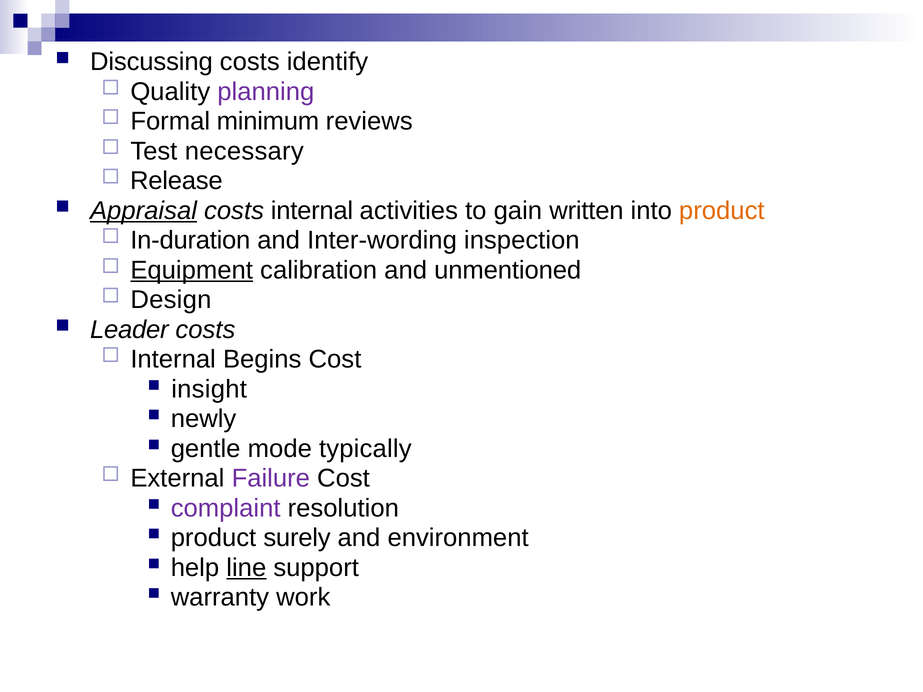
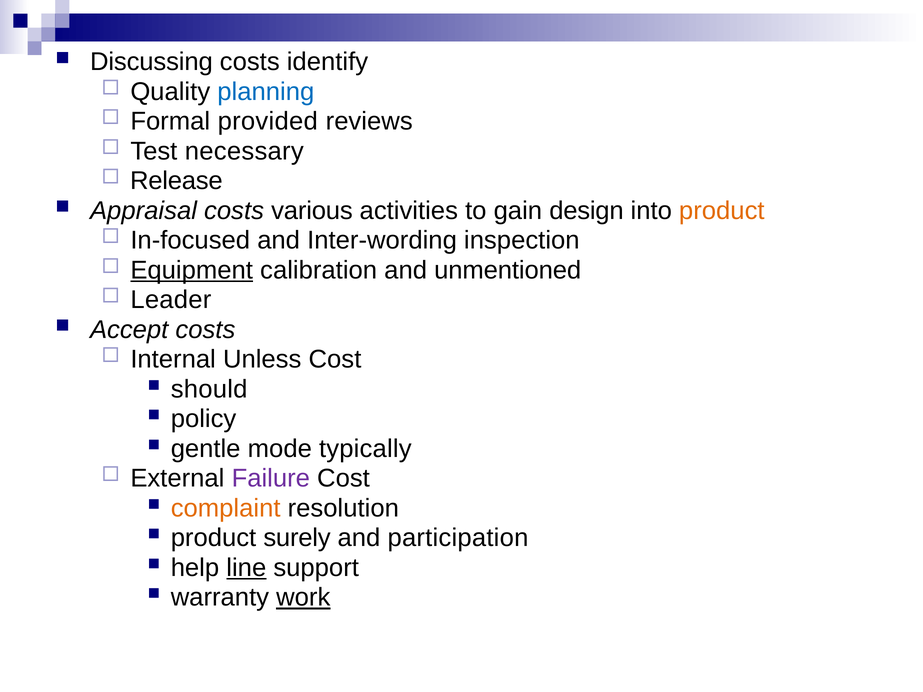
planning colour: purple -> blue (266, 92)
minimum: minimum -> provided (268, 122)
Appraisal underline: present -> none (143, 211)
costs internal: internal -> various (312, 211)
written: written -> design (586, 211)
In-duration: In-duration -> In-focused (190, 241)
Design: Design -> Leader (171, 300)
Leader: Leader -> Accept (129, 330)
Begins: Begins -> Unless (262, 360)
insight: insight -> should (209, 389)
newly: newly -> policy (204, 419)
complaint colour: purple -> orange (226, 508)
environment: environment -> participation (458, 538)
work underline: none -> present (303, 598)
